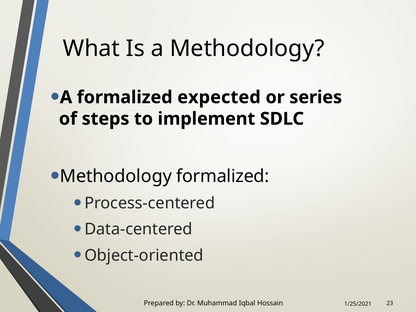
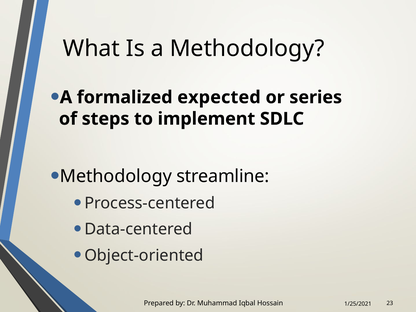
Methodology formalized: formalized -> streamline (223, 176)
